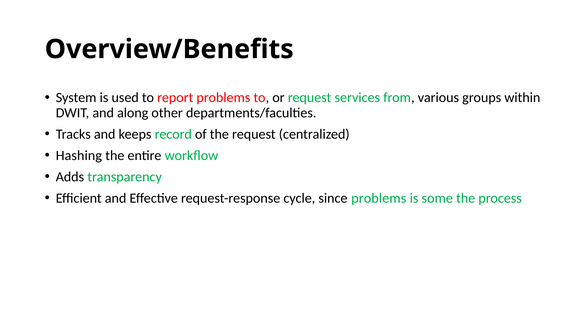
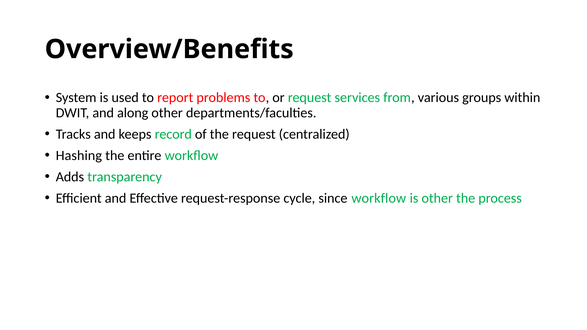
since problems: problems -> workflow (379, 198)
is some: some -> other (437, 198)
